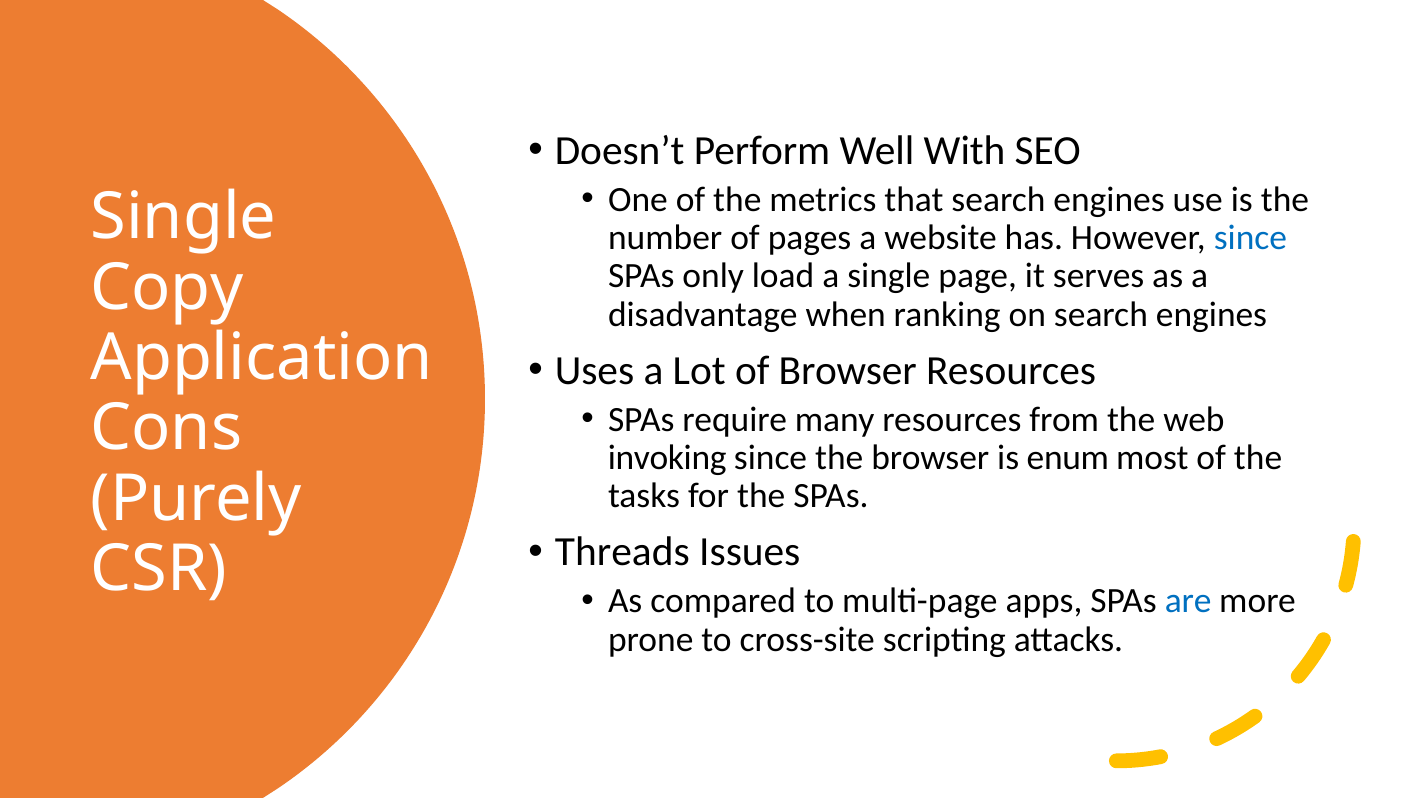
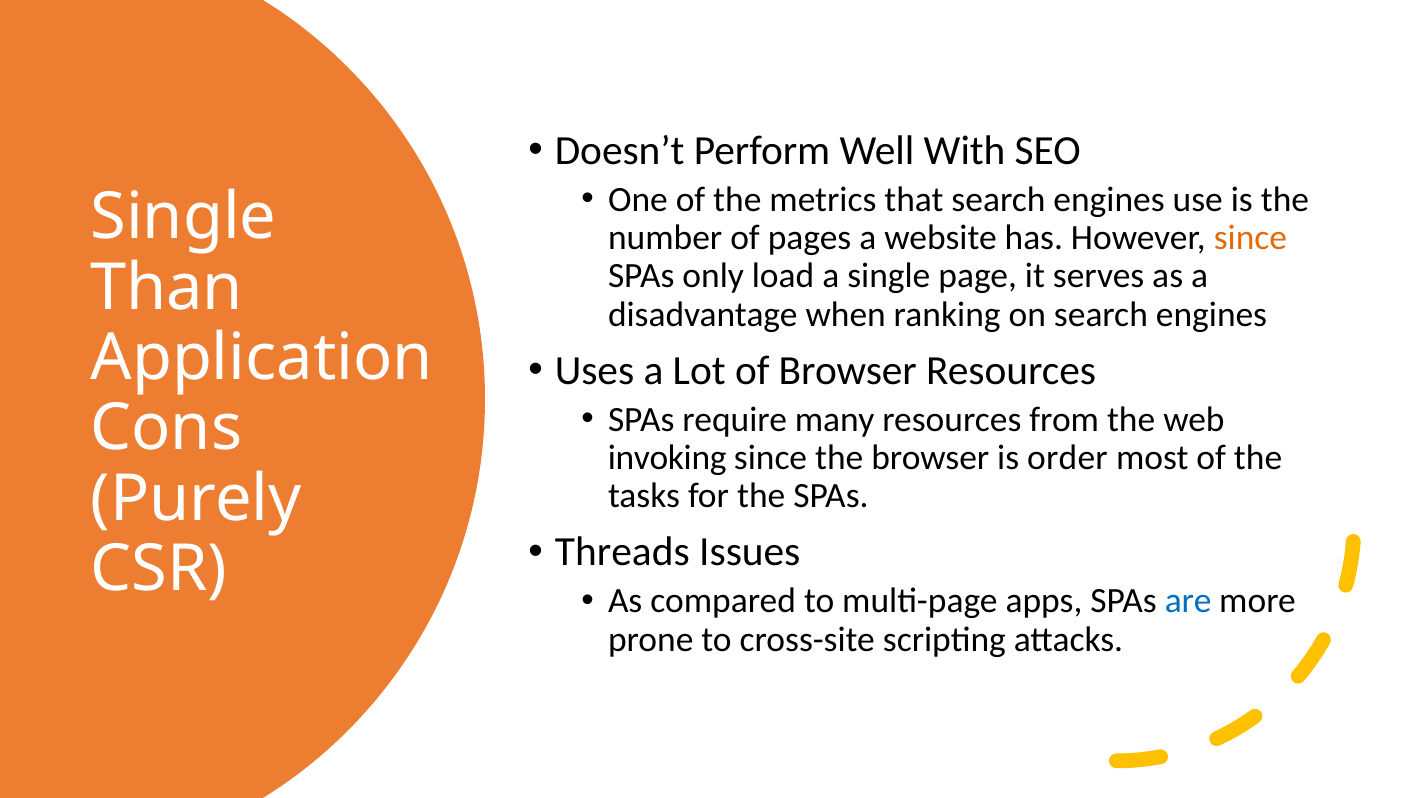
since colour: blue -> orange (1250, 238)
Copy: Copy -> Than (167, 288)
enum: enum -> order (1068, 458)
